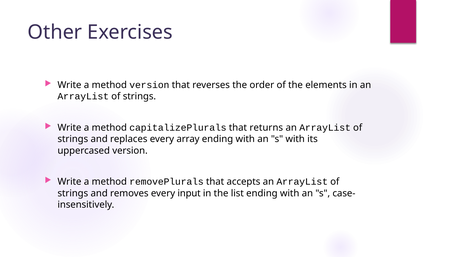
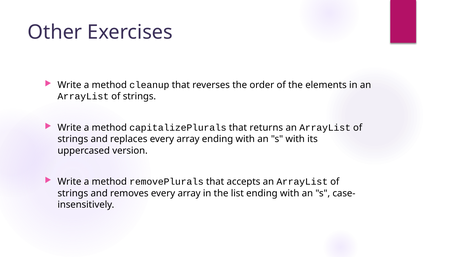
method version: version -> cleanup (149, 85)
removes every input: input -> array (189, 193)
